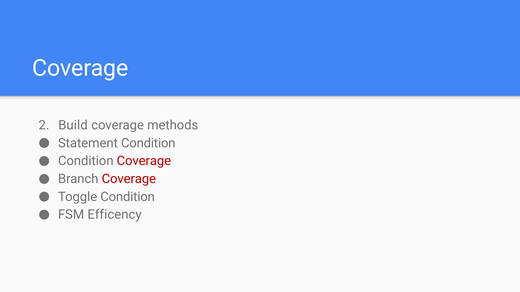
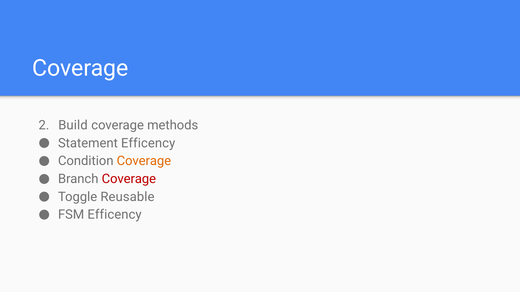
Statement Condition: Condition -> Efficency (148, 143)
Coverage colour: red -> orange (144, 161)
Toggle Condition: Condition -> Reusable (127, 197)
